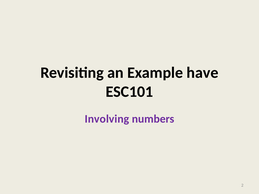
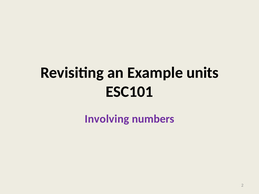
have: have -> units (203, 73)
